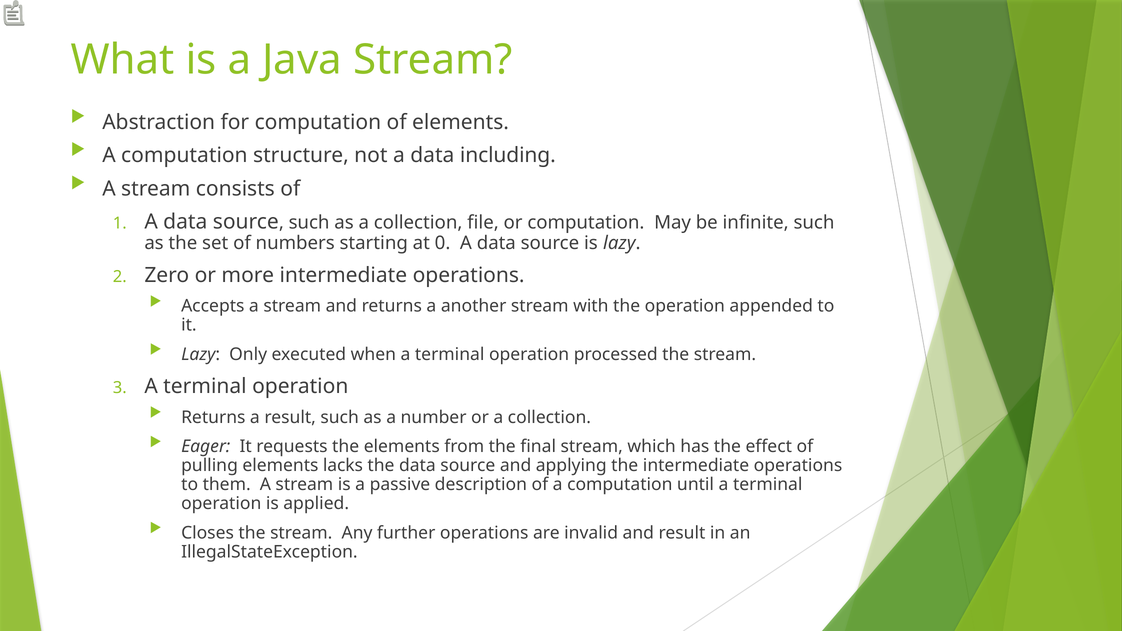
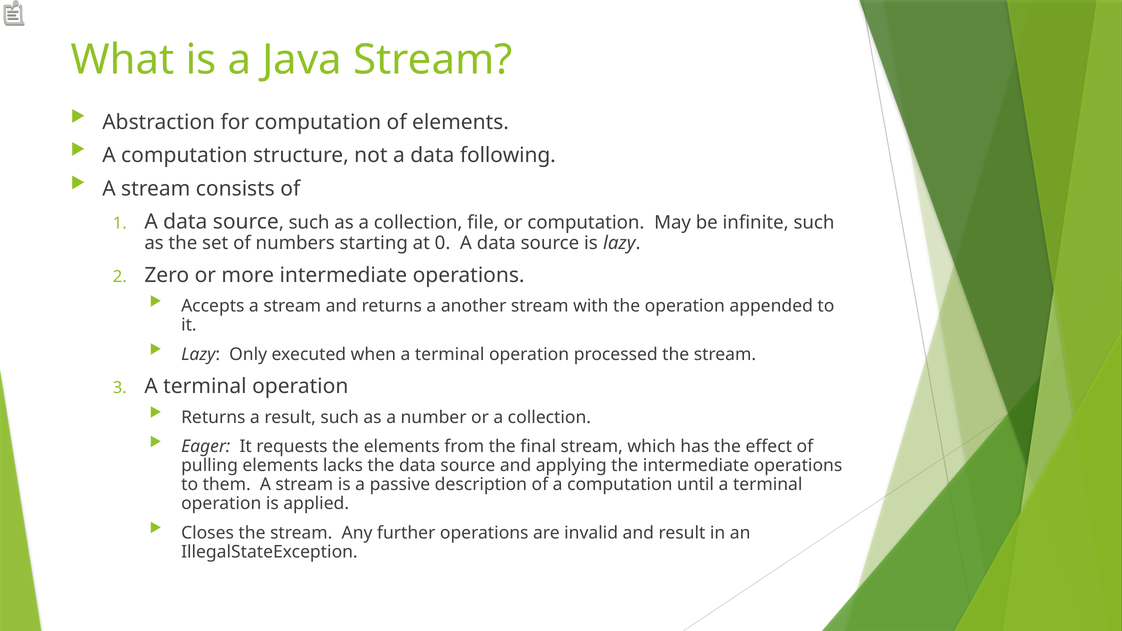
including: including -> following (508, 155)
